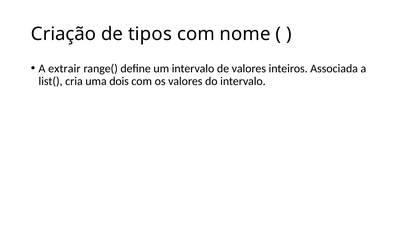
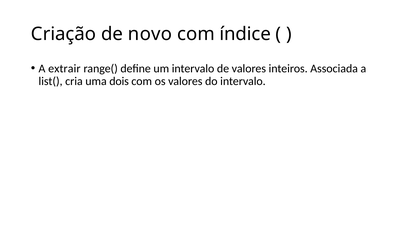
tipos: tipos -> novo (150, 34)
nome: nome -> índice (245, 34)
